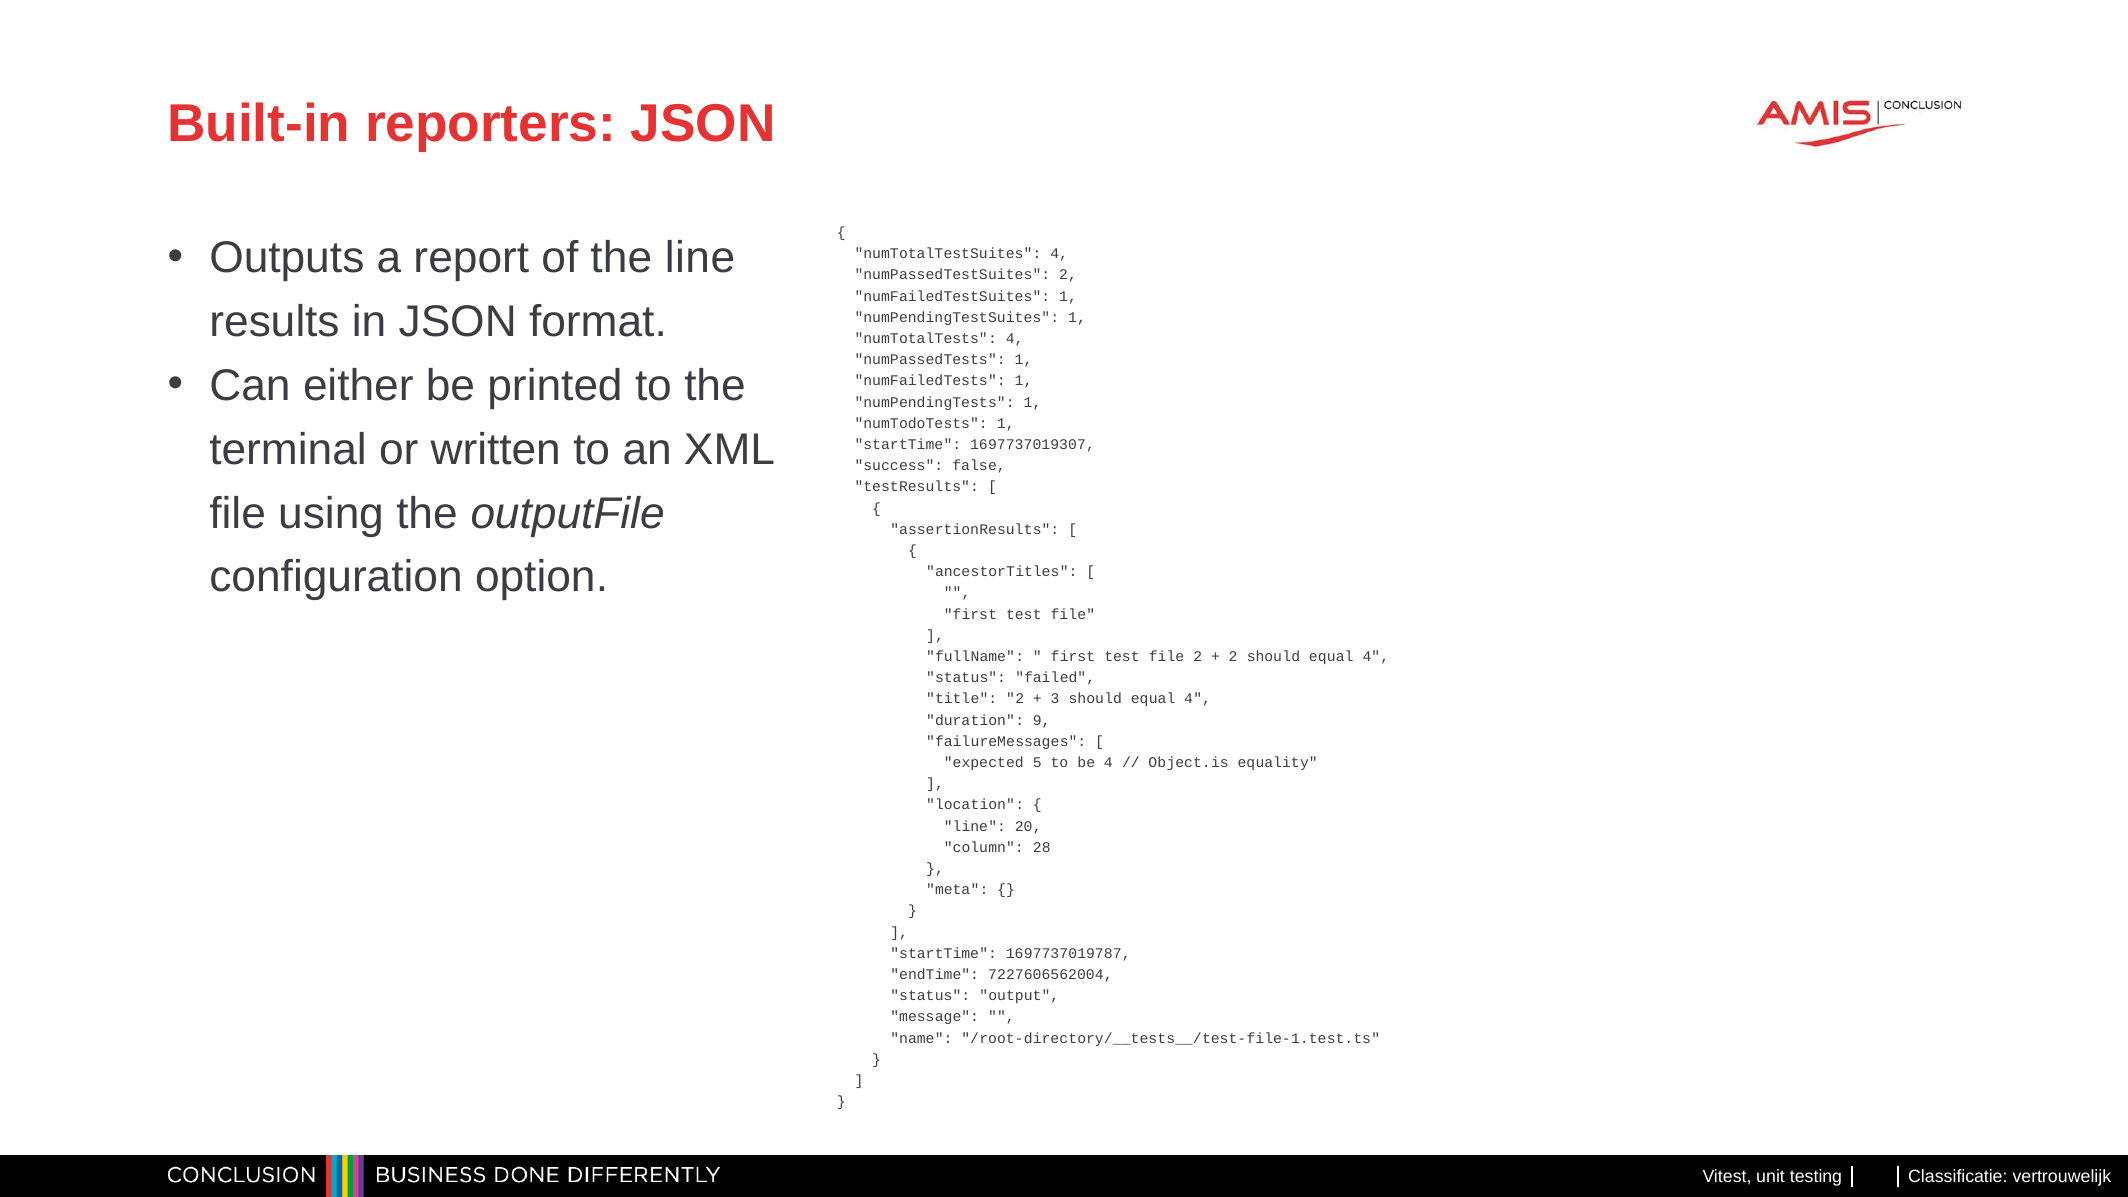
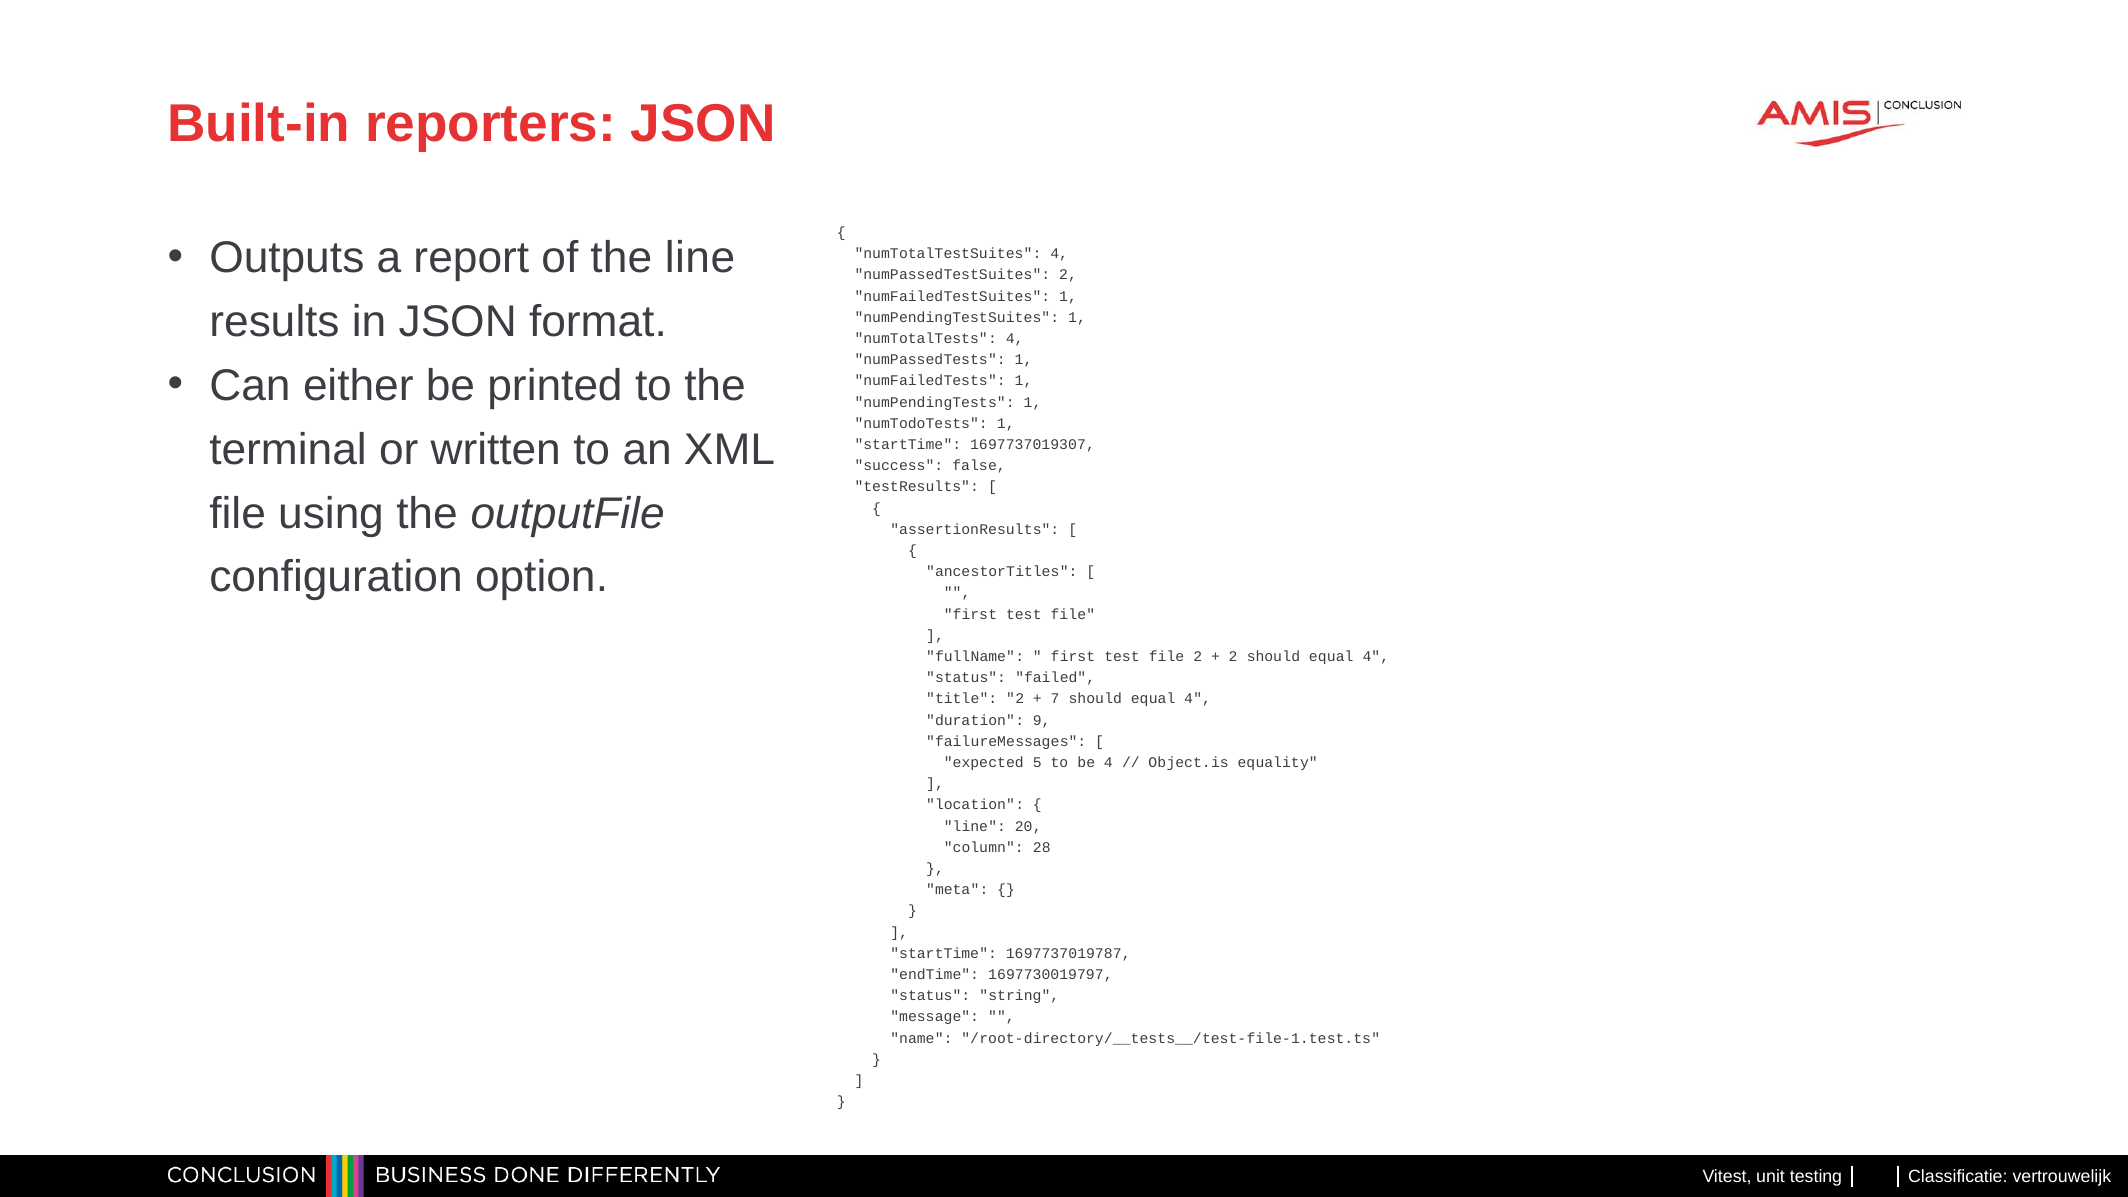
3: 3 -> 7 (1055, 699)
7227606562004: 7227606562004 -> 1697730019797 (1050, 975)
output: output -> string (1019, 996)
